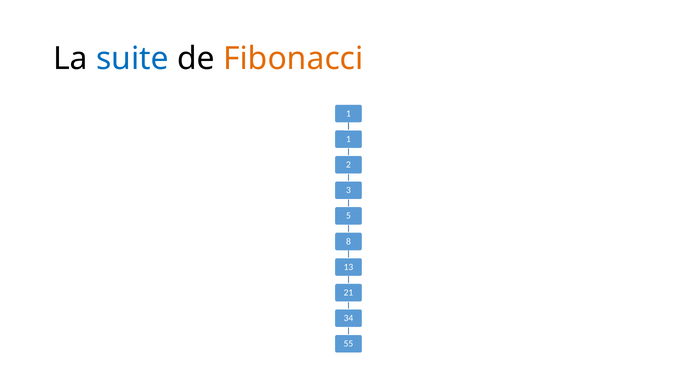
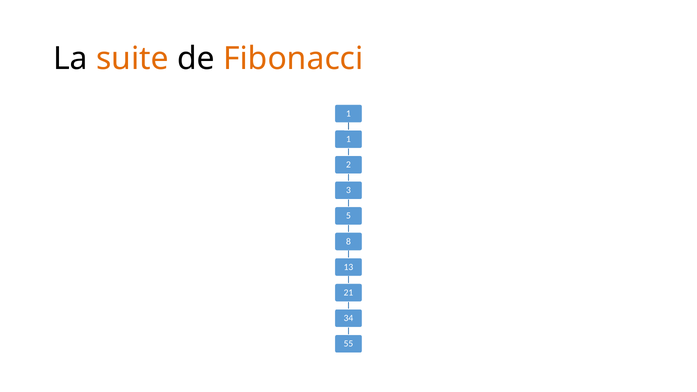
suite colour: blue -> orange (132, 59)
